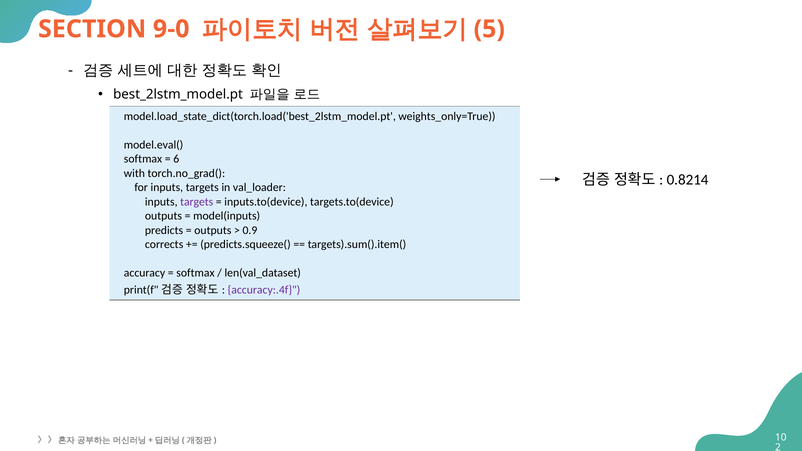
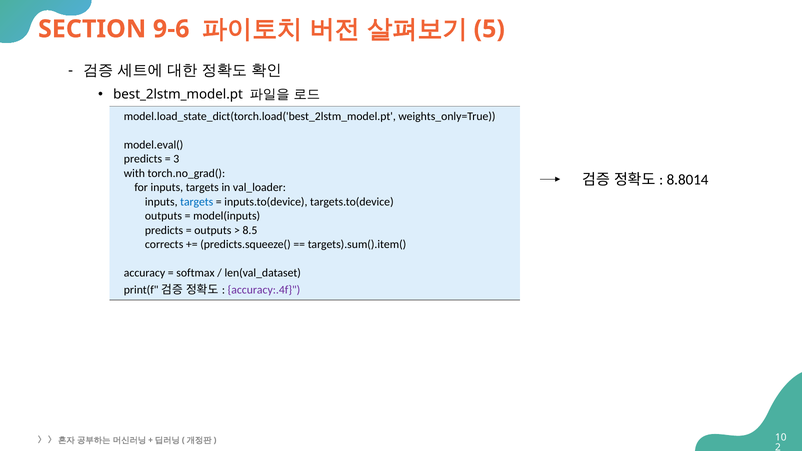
9-0: 9-0 -> 9-6 (171, 29)
softmax: softmax -> predicts (143, 159)
6: 6 -> 3 (176, 159)
0.8214: 0.8214 -> 8.8014 (688, 180)
targets colour: purple -> blue (197, 202)
0.9: 0.9 -> 8.5 (250, 230)
